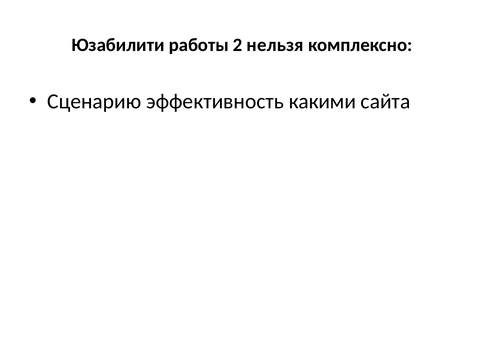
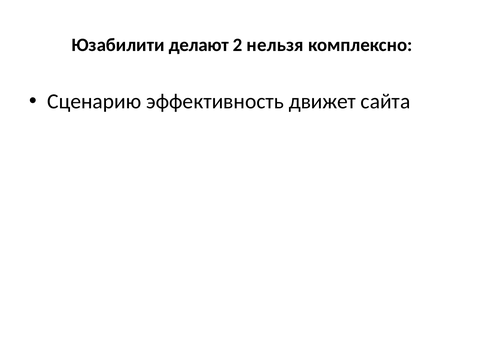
работы: работы -> делают (199, 45)
какими: какими -> движет (322, 102)
